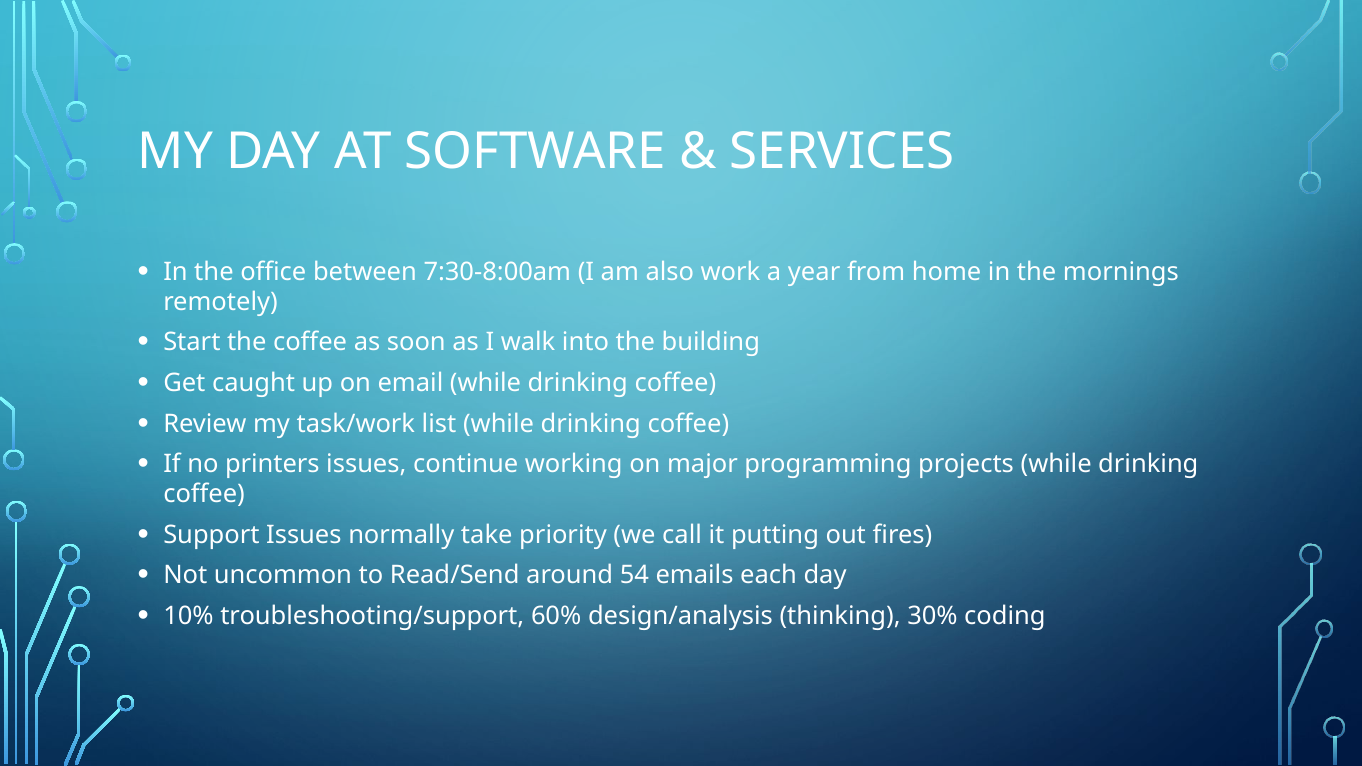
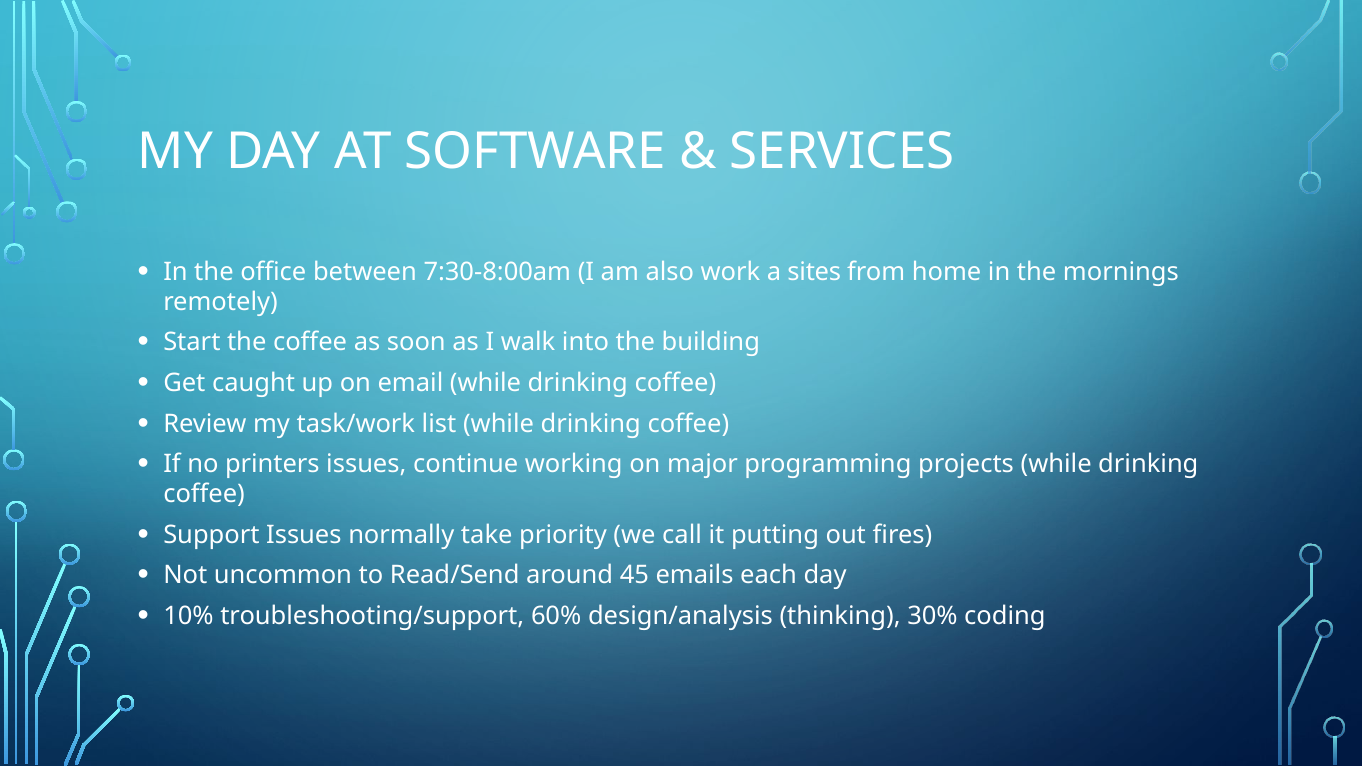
year: year -> sites (814, 272)
54: 54 -> 45 (634, 576)
